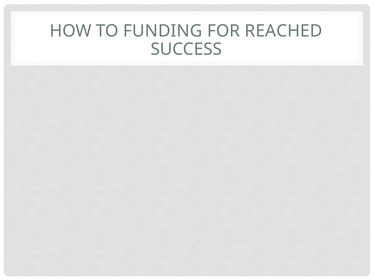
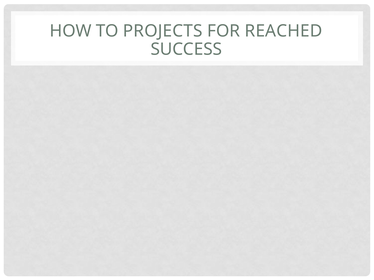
FUNDING: FUNDING -> PROJECTS (163, 31)
